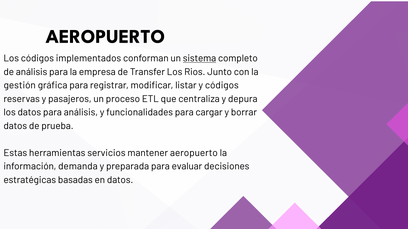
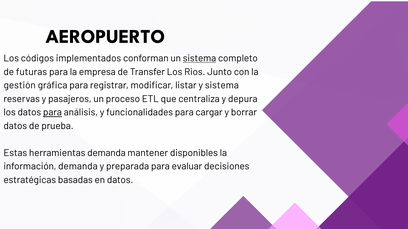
de análisis: análisis -> futuras (32, 72)
y códigos: códigos -> sistema (222, 86)
para underline: none -> present (52, 113)
herramientas servicios: servicios -> demanda (106, 153)
mantener aeropuerto: aeropuerto -> disponibles (194, 153)
